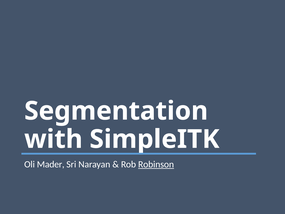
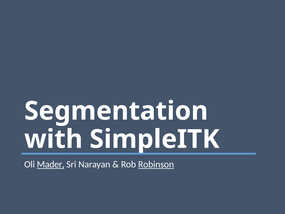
Mader underline: none -> present (51, 164)
